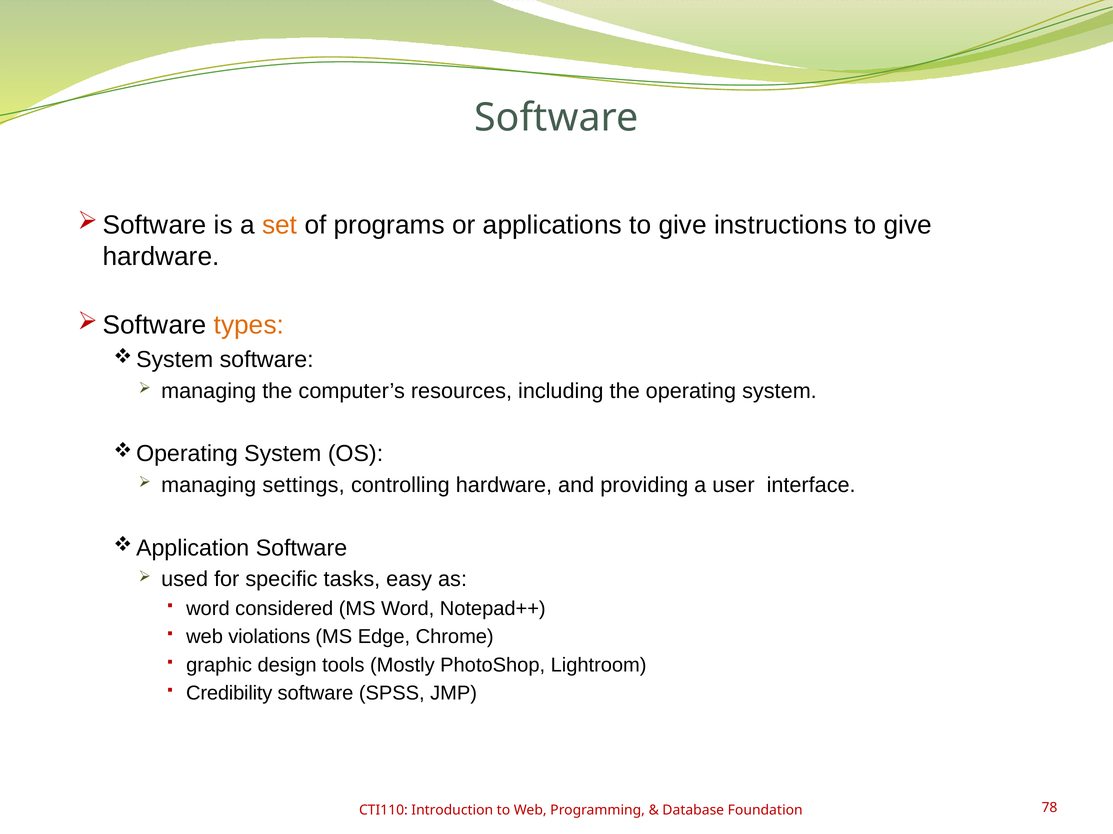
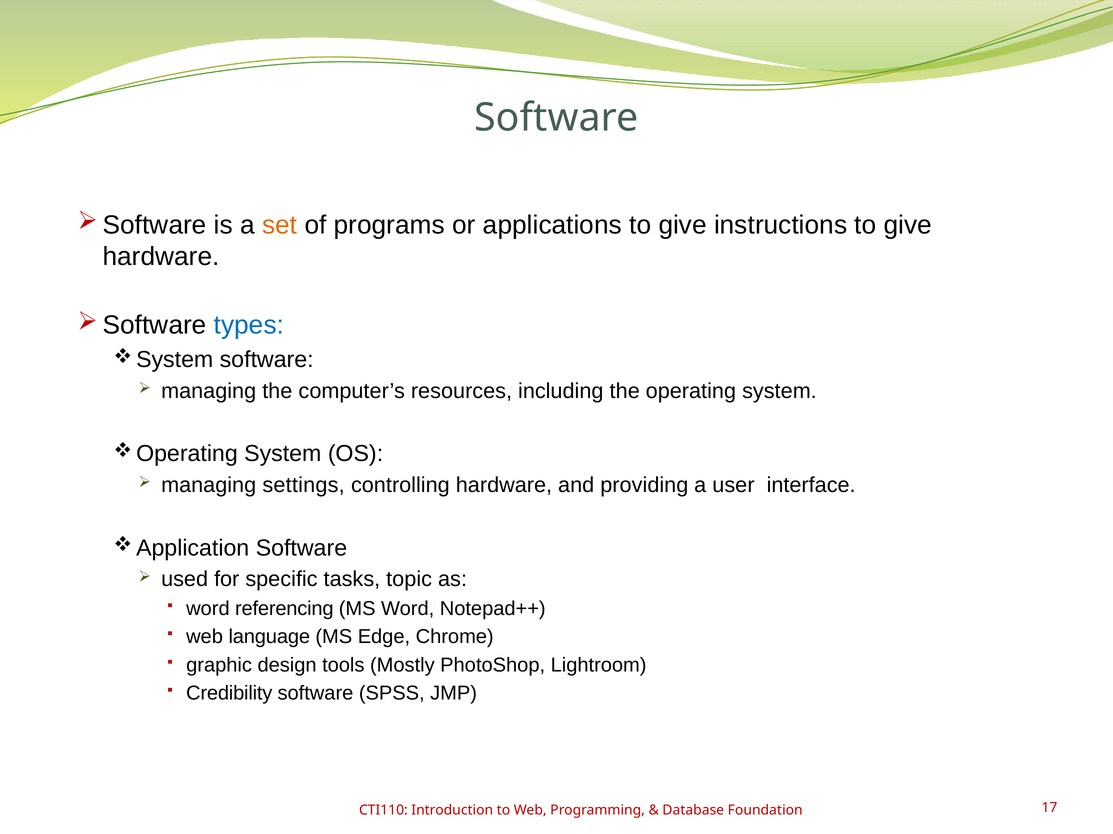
types colour: orange -> blue (249, 326)
easy: easy -> topic (409, 580)
considered: considered -> referencing (284, 609)
violations: violations -> language (269, 637)
78: 78 -> 17 (1050, 809)
